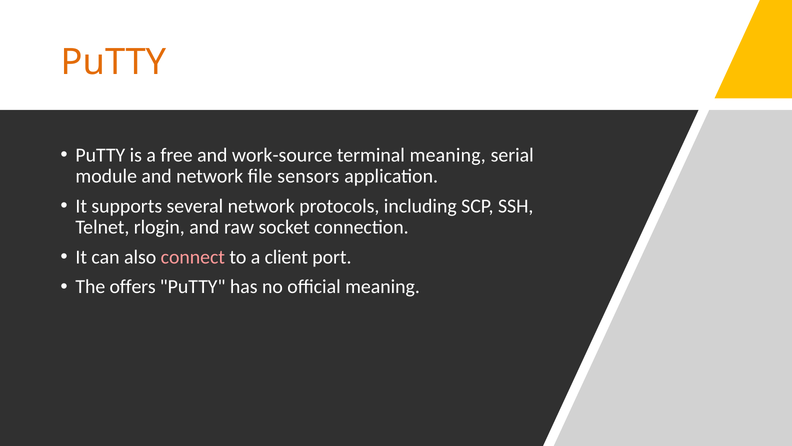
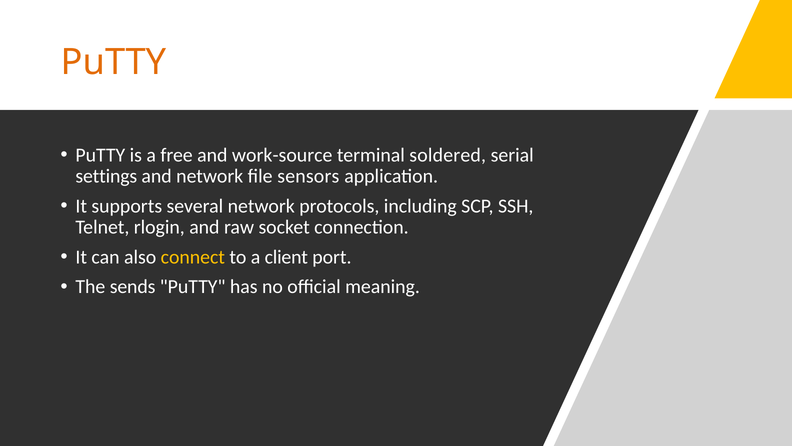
terminal meaning: meaning -> soldered (448, 155)
module: module -> settings (106, 176)
connect colour: pink -> yellow (193, 257)
offers: offers -> sends (133, 286)
